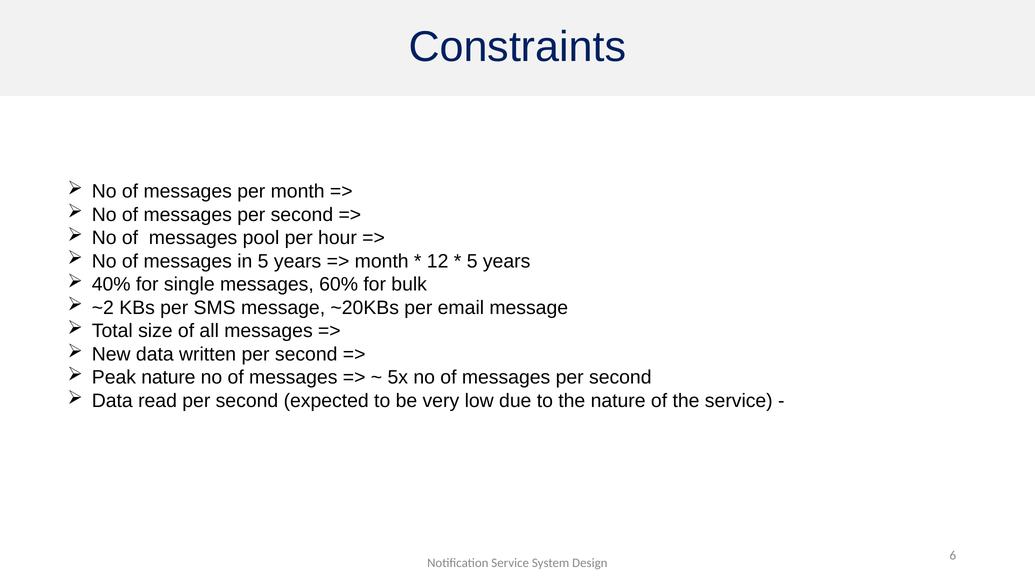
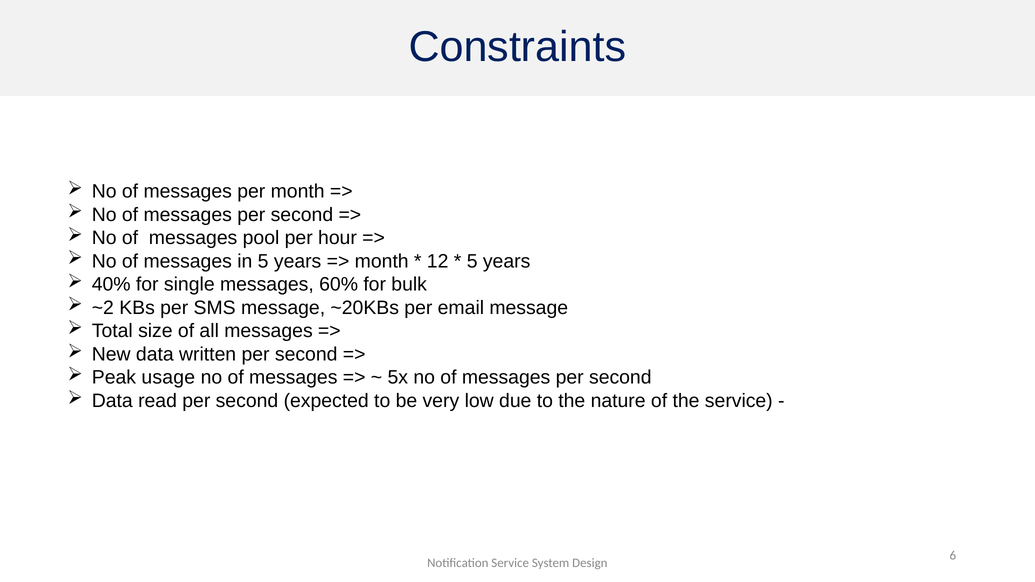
Peak nature: nature -> usage (168, 378)
